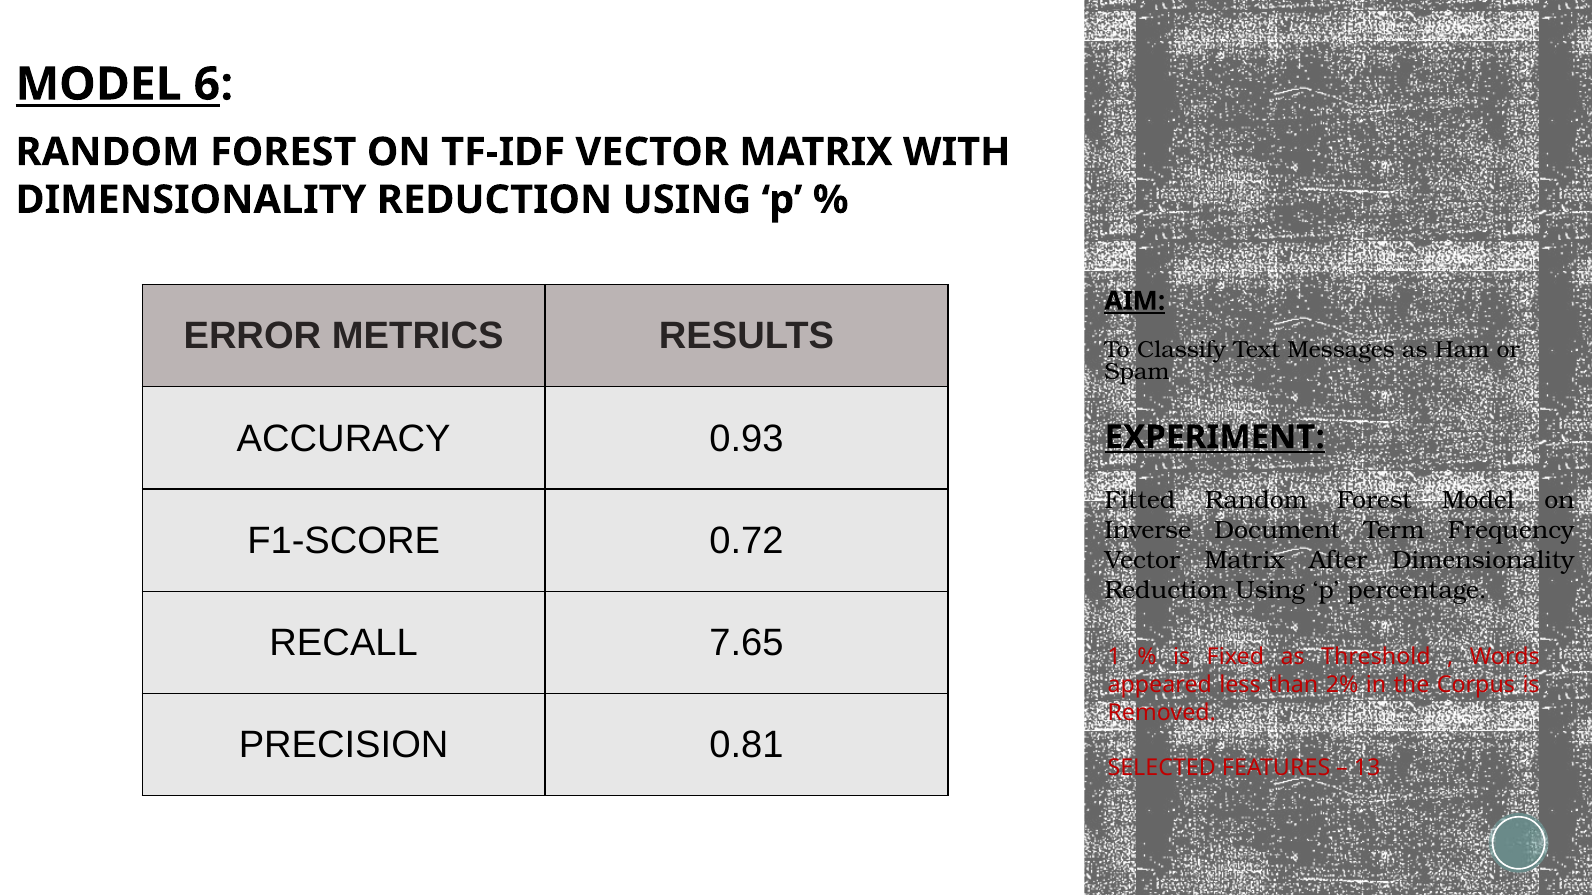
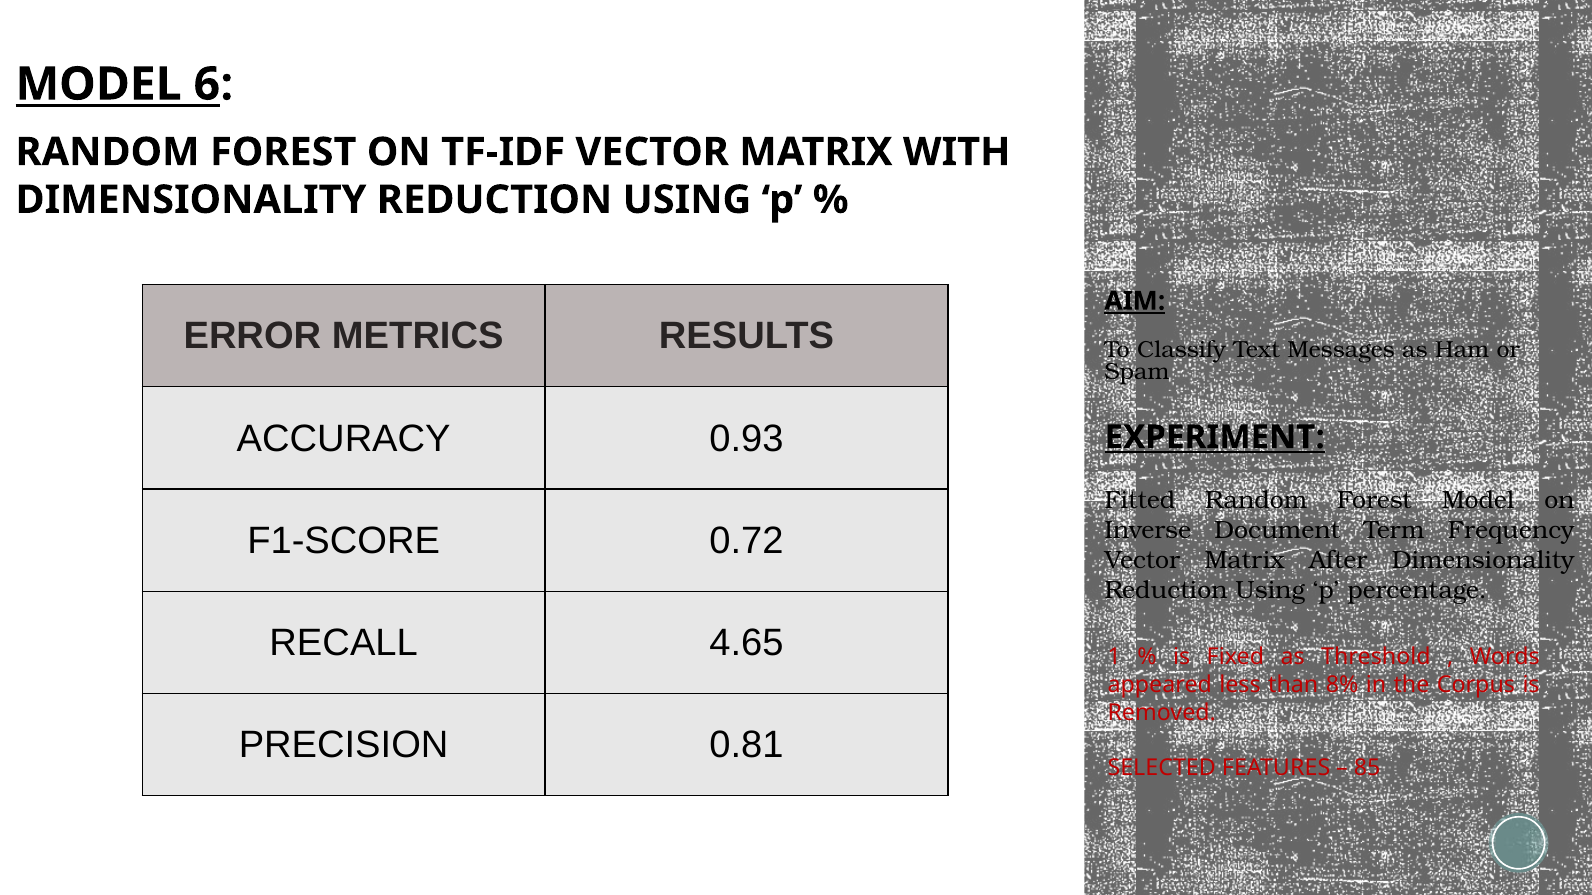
7.65: 7.65 -> 4.65 (747, 643)
2%: 2% -> 8% (1342, 685)
13: 13 -> 85 (1367, 769)
